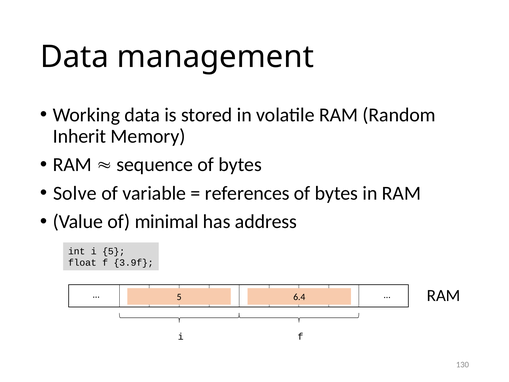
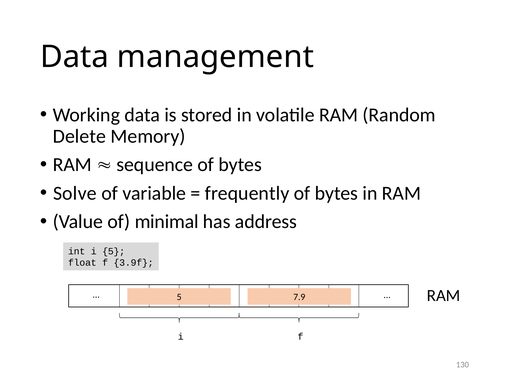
Inherit: Inherit -> Delete (79, 136)
references: references -> frequently (247, 193)
6.4: 6.4 -> 7.9 (299, 297)
